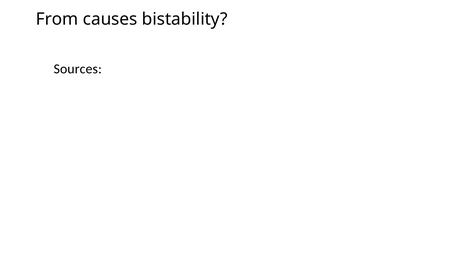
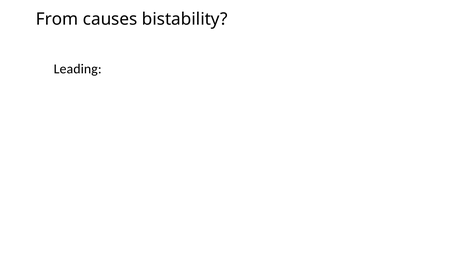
Sources: Sources -> Leading (78, 69)
